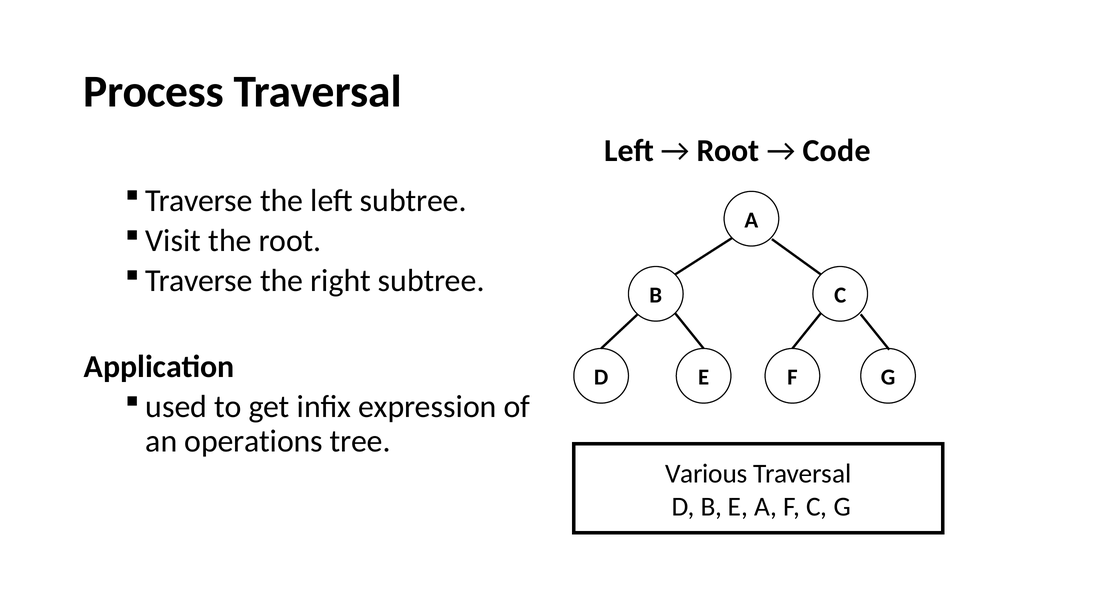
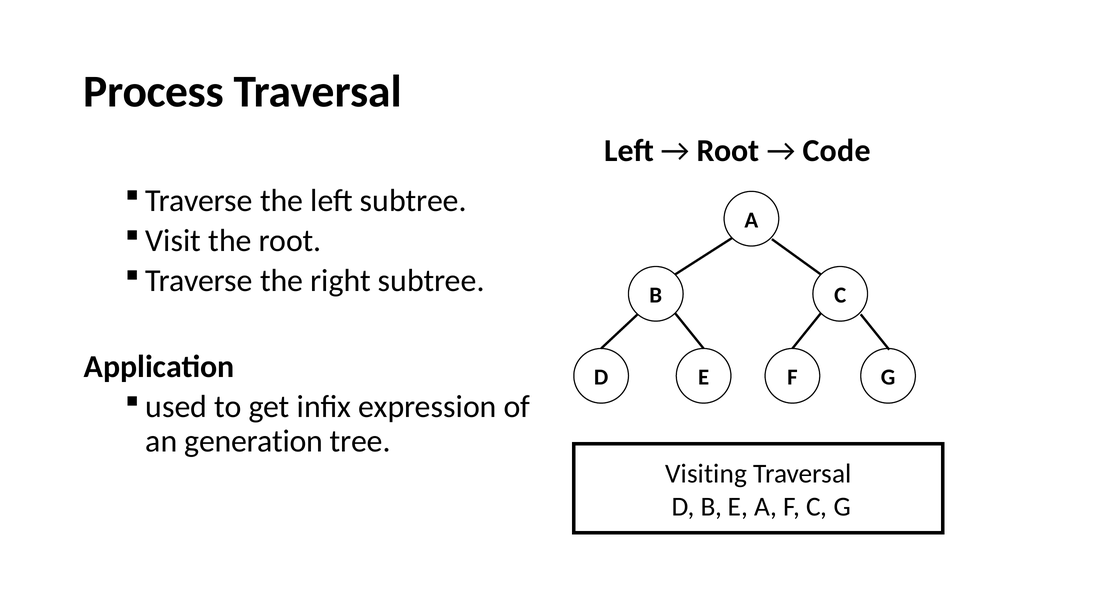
operations: operations -> generation (254, 441)
Various: Various -> Visiting (706, 474)
